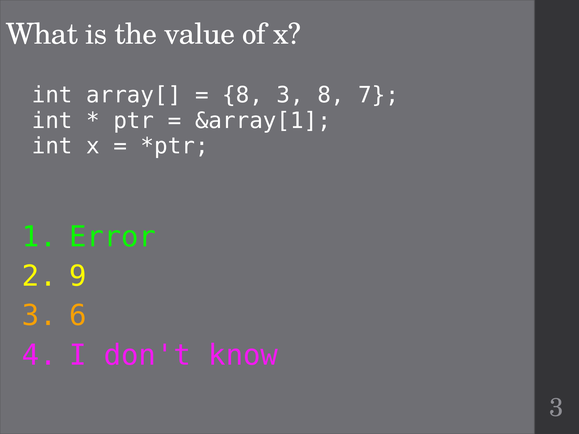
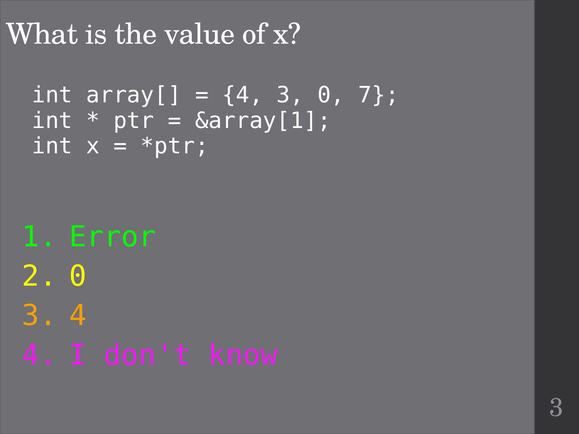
8: 8 -> 4 (243, 95)
3 8: 8 -> 0 (331, 95)
9: 9 -> 0 (78, 276)
3 6: 6 -> 4 (78, 316)
